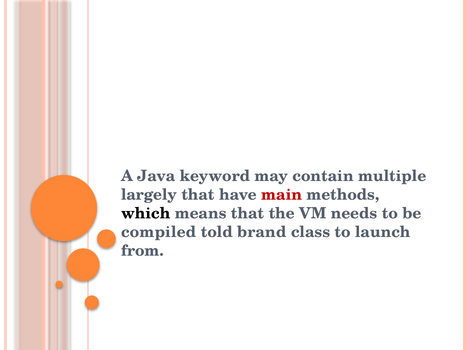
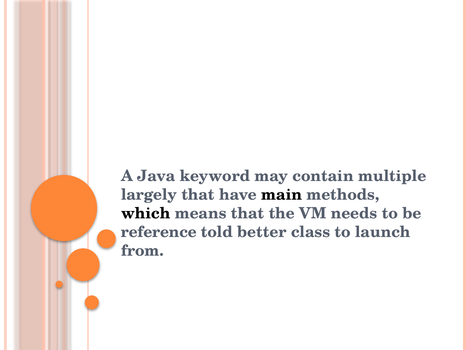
main colour: red -> black (282, 194)
compiled: compiled -> reference (159, 232)
brand: brand -> better (262, 232)
